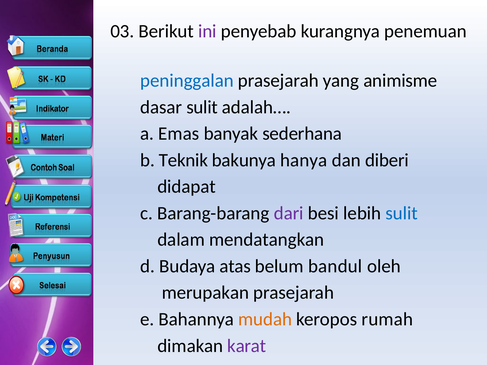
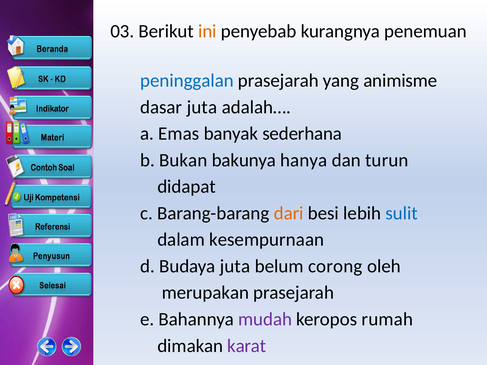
ini colour: purple -> orange (207, 31)
dasar sulit: sulit -> juta (202, 107)
Teknik: Teknik -> Bukan (183, 160)
diberi: diberi -> turun (387, 160)
dari colour: purple -> orange (289, 213)
mendatangkan: mendatangkan -> kesempurnaan (267, 240)
Budaya atas: atas -> juta (235, 266)
bandul: bandul -> corong (335, 266)
mudah colour: orange -> purple (265, 319)
